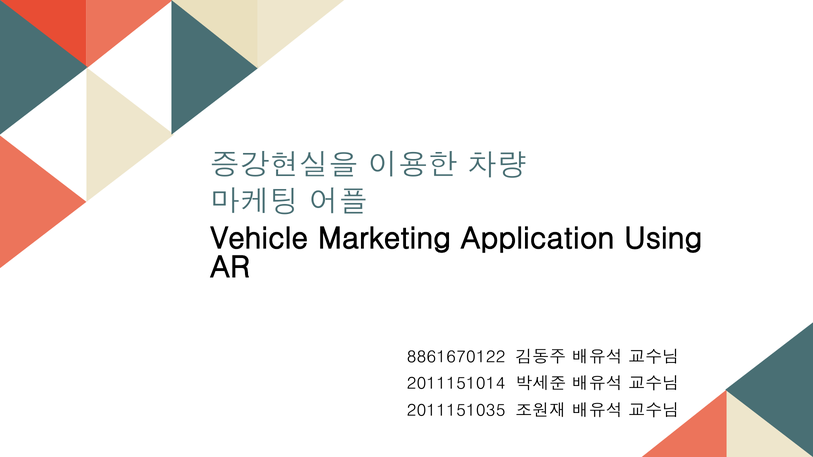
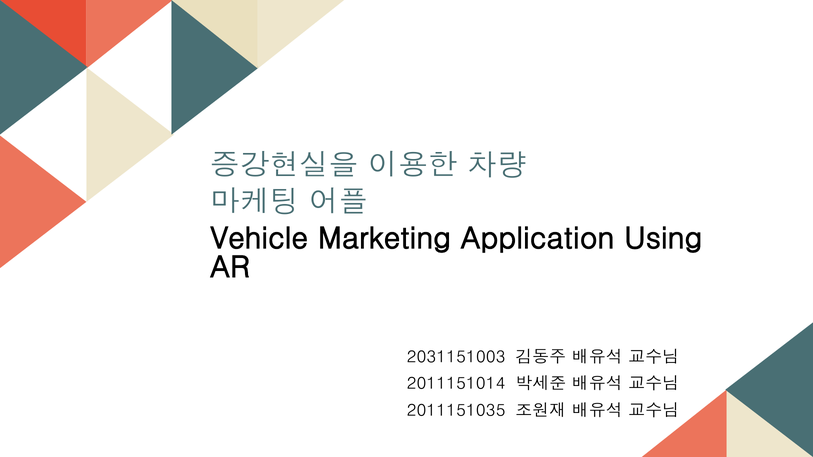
8861670122: 8861670122 -> 2031151003 (456, 357)
